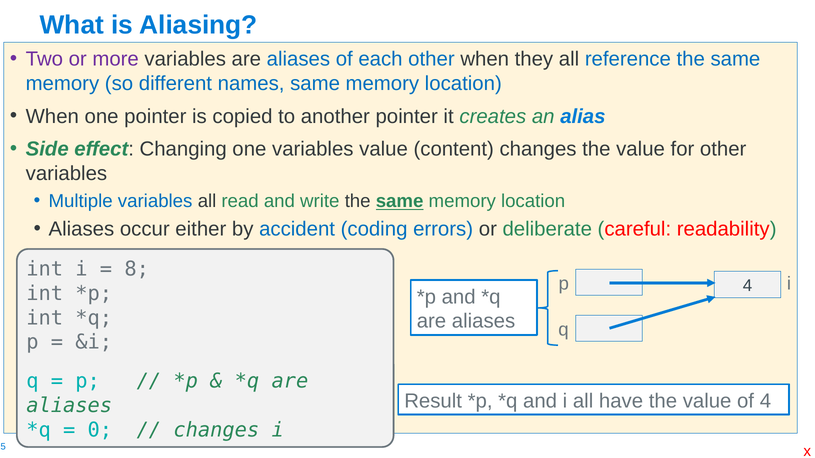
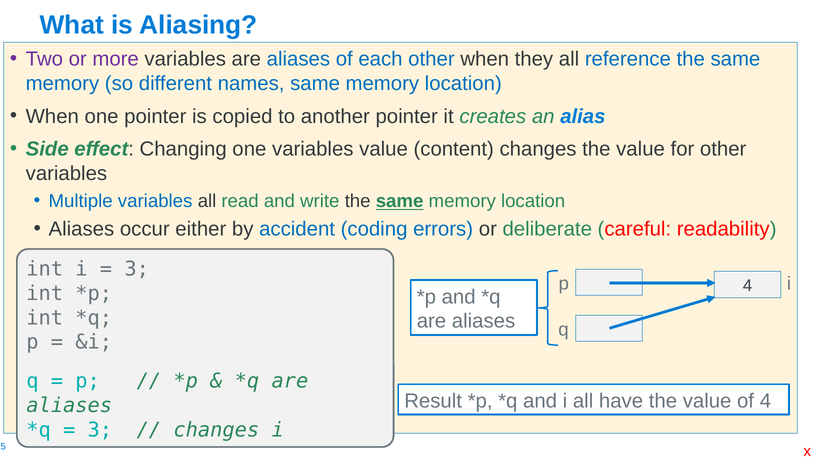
8: 8 -> 3 (137, 269)
0: 0 -> 3 (100, 430)
